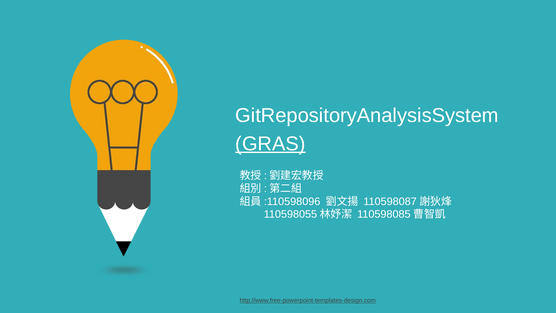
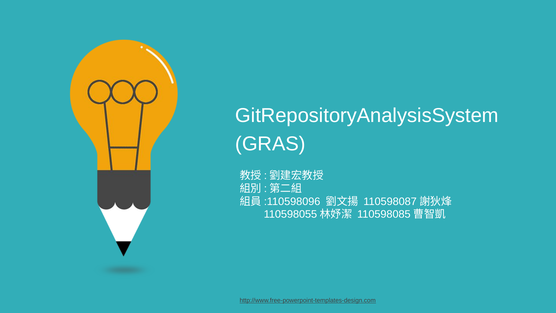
GRAS underline: present -> none (270, 144)
